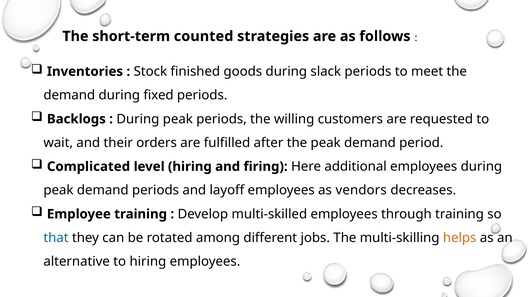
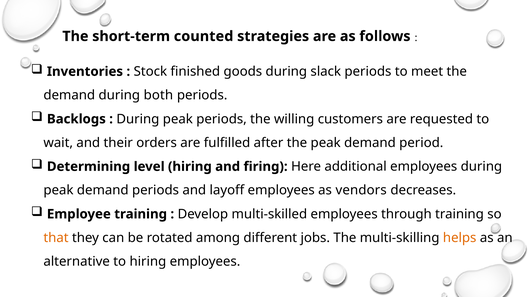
fixed: fixed -> both (158, 95)
Complicated: Complicated -> Determining (89, 167)
that colour: blue -> orange (56, 238)
